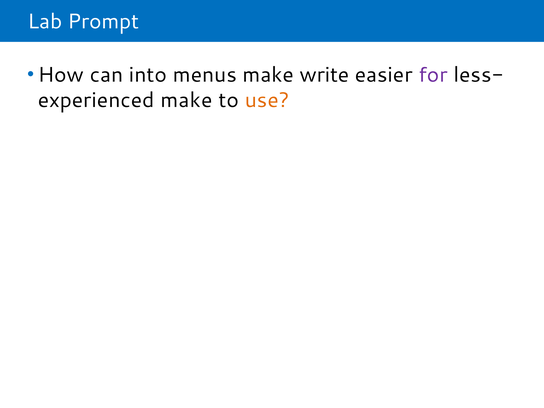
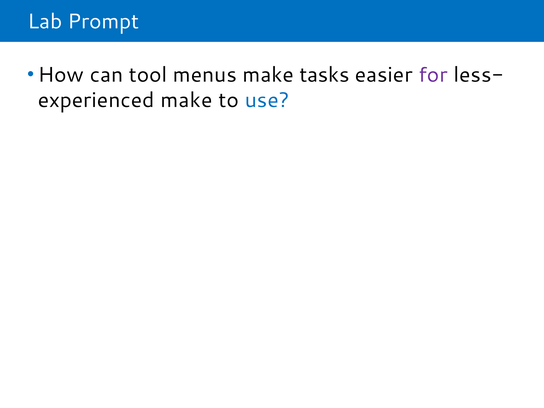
into: into -> tool (148, 75)
write: write -> tasks (324, 75)
use colour: orange -> blue (267, 100)
